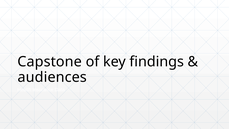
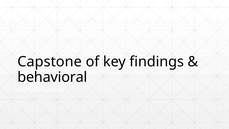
audiences: audiences -> behavioral (52, 77)
